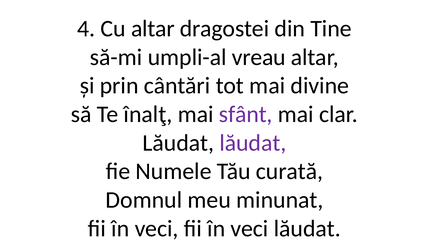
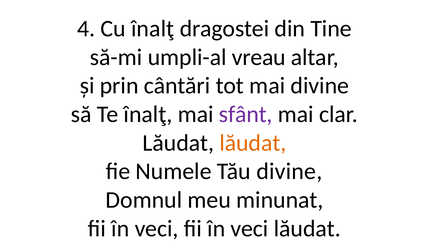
Cu altar: altar -> înalţ (153, 29)
lăudat colour: purple -> orange (253, 143)
Tău curată: curată -> divine (289, 172)
